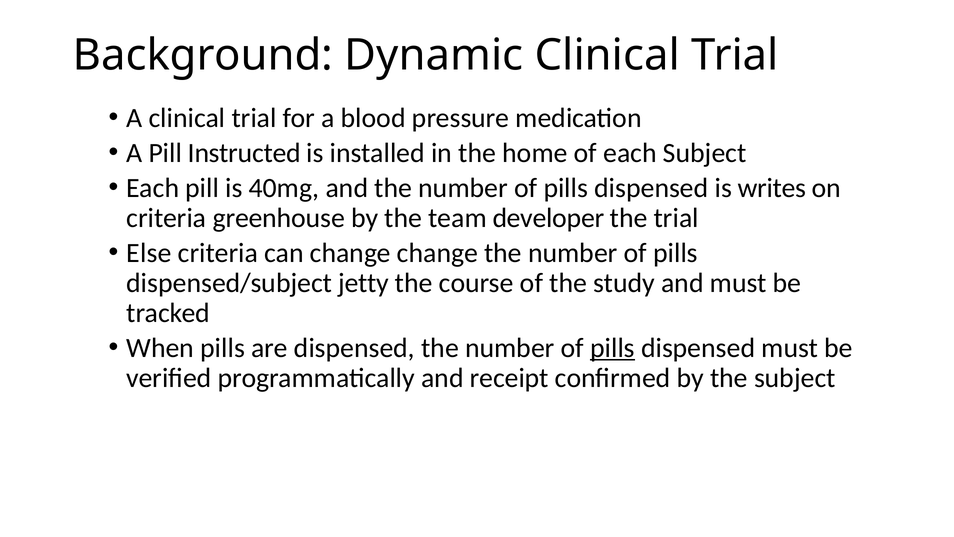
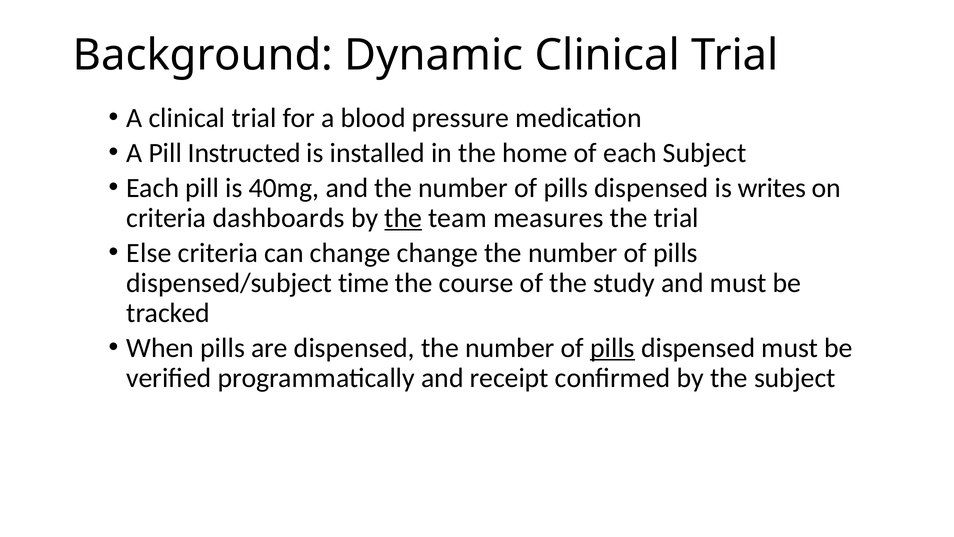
greenhouse: greenhouse -> dashboards (279, 218)
the underline: none -> present (403, 218)
developer: developer -> measures (548, 218)
jetty: jetty -> time (364, 283)
